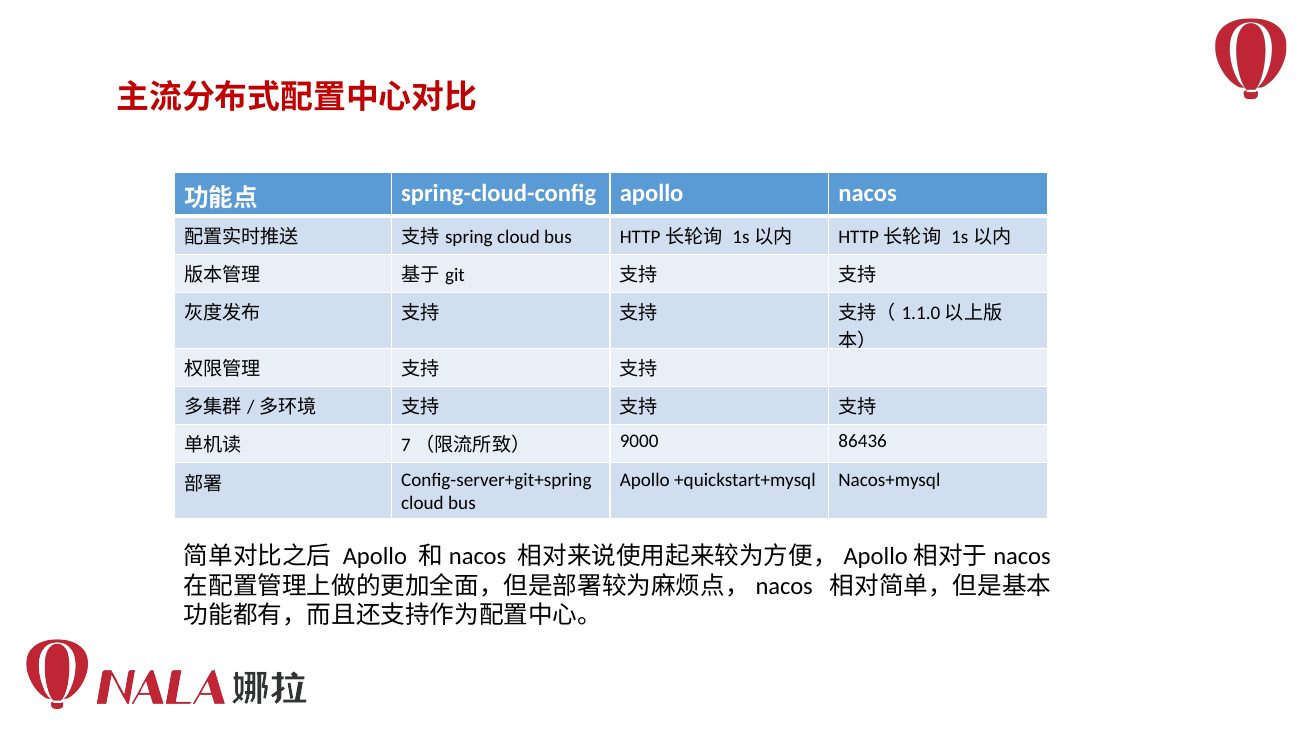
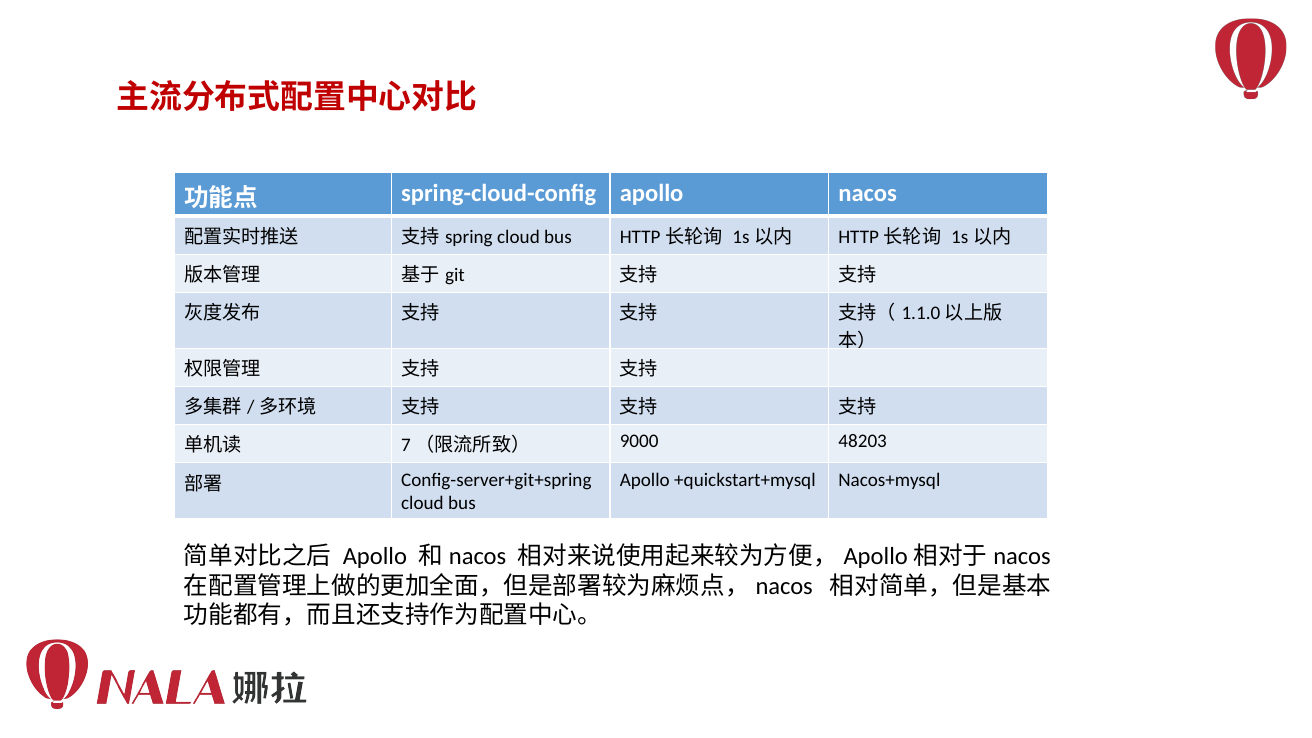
86436: 86436 -> 48203 (863, 442)
